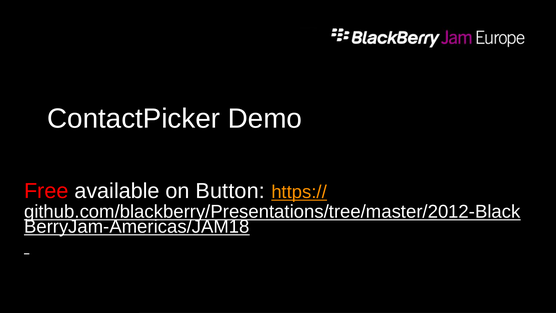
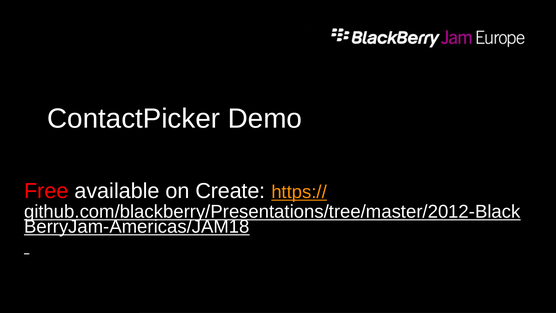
Button: Button -> Create (230, 191)
